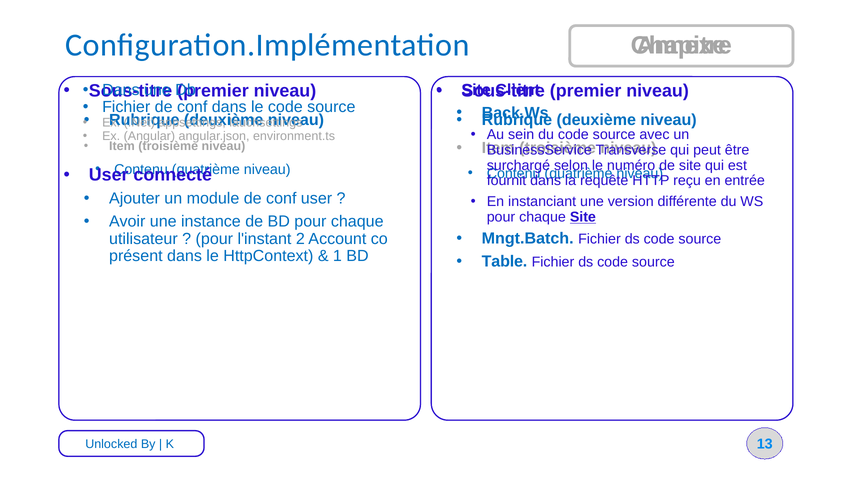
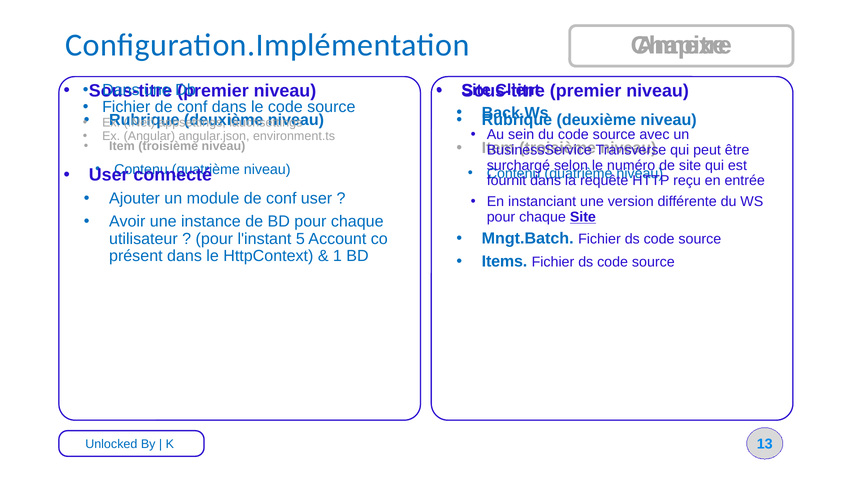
2: 2 -> 5 (300, 239)
Table: Table -> Items (505, 261)
